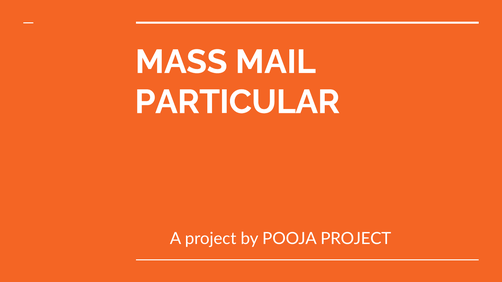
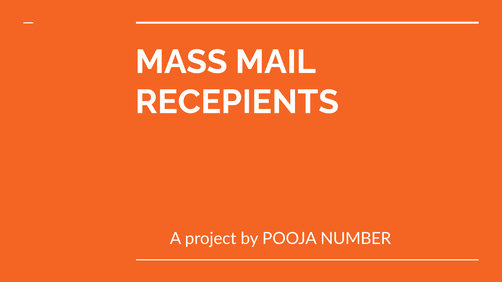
PARTICULAR: PARTICULAR -> RECEPIENTS (237, 102)
POOJA PROJECT: PROJECT -> NUMBER (356, 239)
